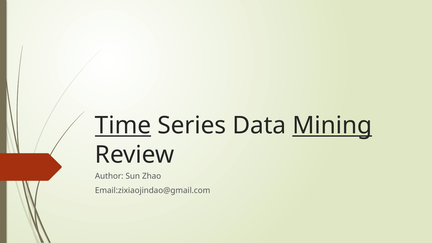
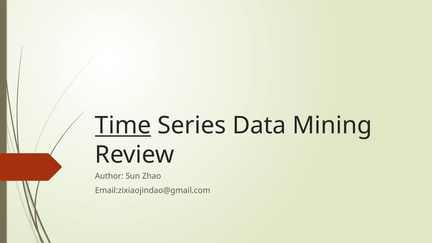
Mining underline: present -> none (332, 126)
